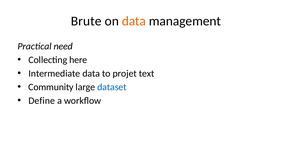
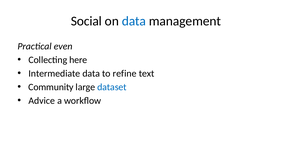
Brute: Brute -> Social (86, 21)
data colour: orange -> blue (134, 21)
need: need -> even (63, 46)
projet: projet -> refine (125, 74)
Define: Define -> Advice (42, 101)
